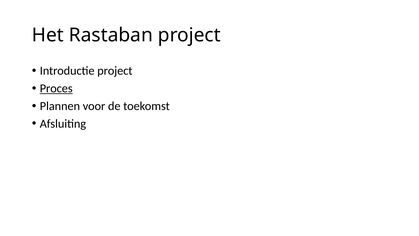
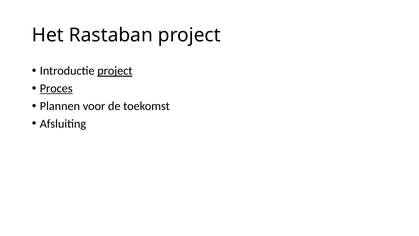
project underline: none -> present (115, 71)
